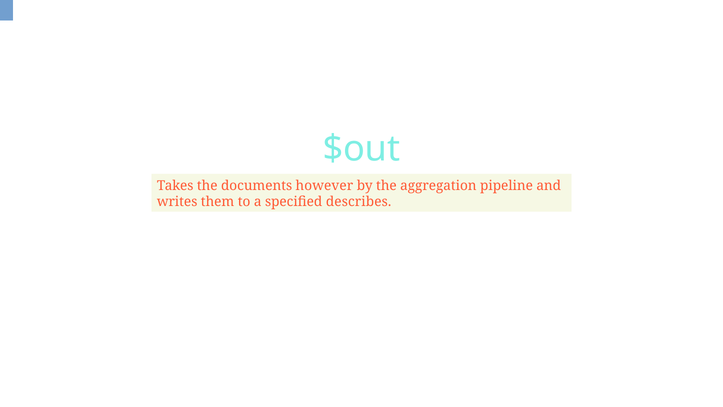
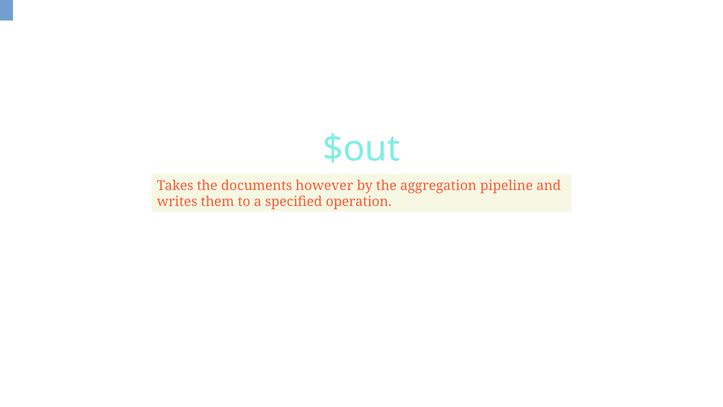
describes: describes -> operation (359, 202)
